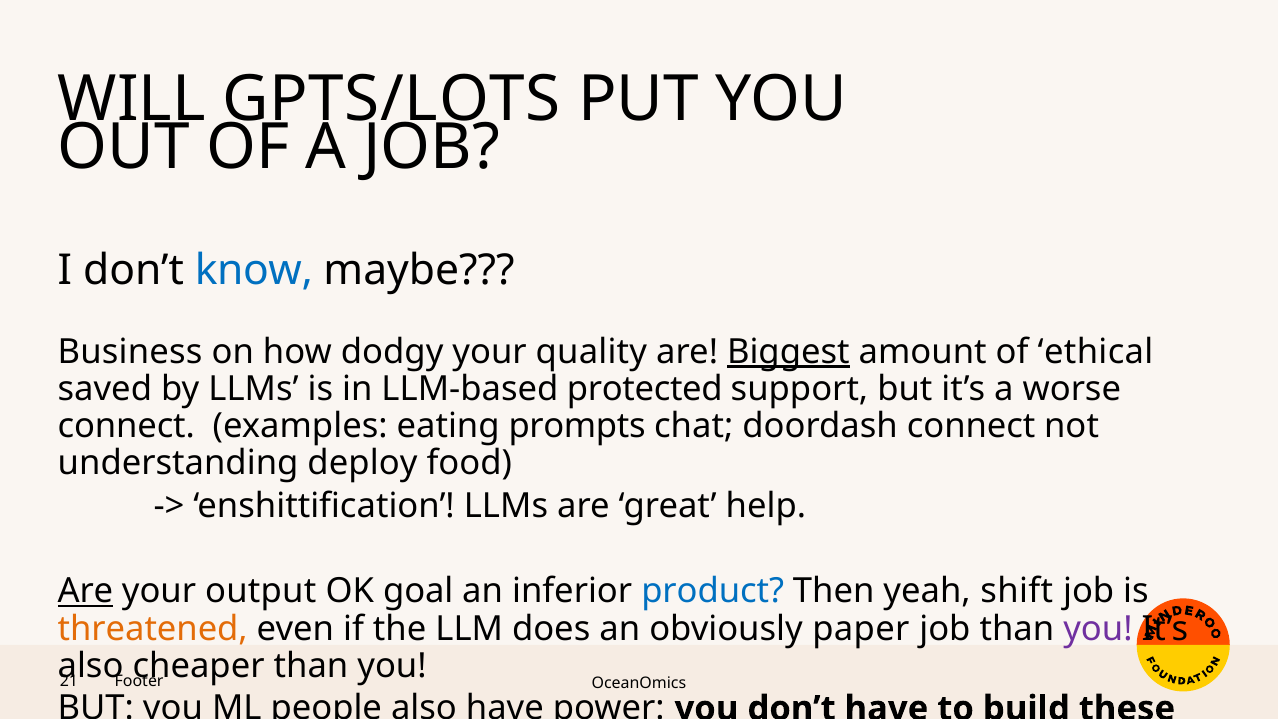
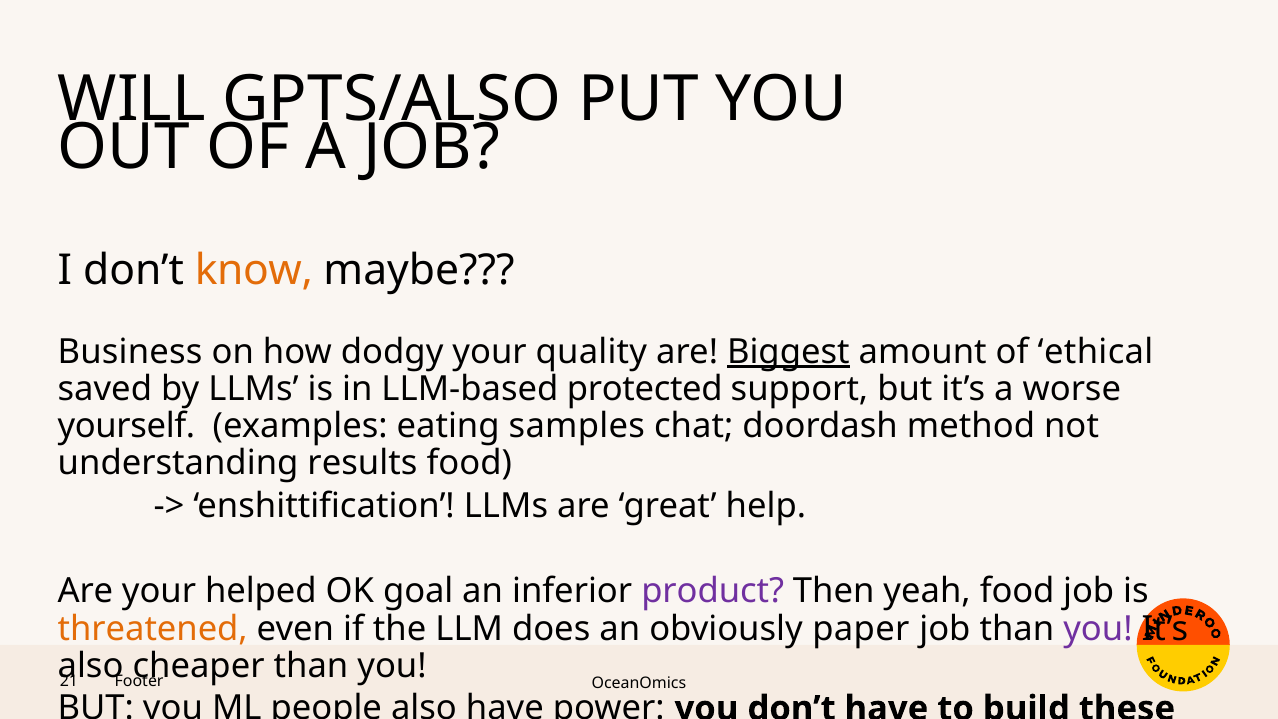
GPTS/LOTS: GPTS/LOTS -> GPTS/ALSO (392, 100)
know colour: blue -> orange (254, 271)
connect: connect -> yourself (126, 426)
prompts: prompts -> samples (577, 426)
doordash connect: connect -> method (971, 426)
deploy: deploy -> results (362, 463)
Are underline: present -> none (85, 591)
output: output -> helped (261, 591)
product colour: blue -> purple (713, 591)
yeah shift: shift -> food (1017, 591)
